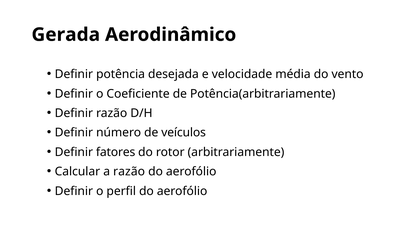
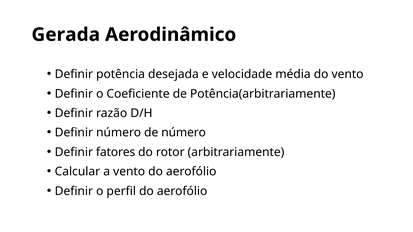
de veículos: veículos -> número (184, 133)
a razão: razão -> vento (129, 172)
